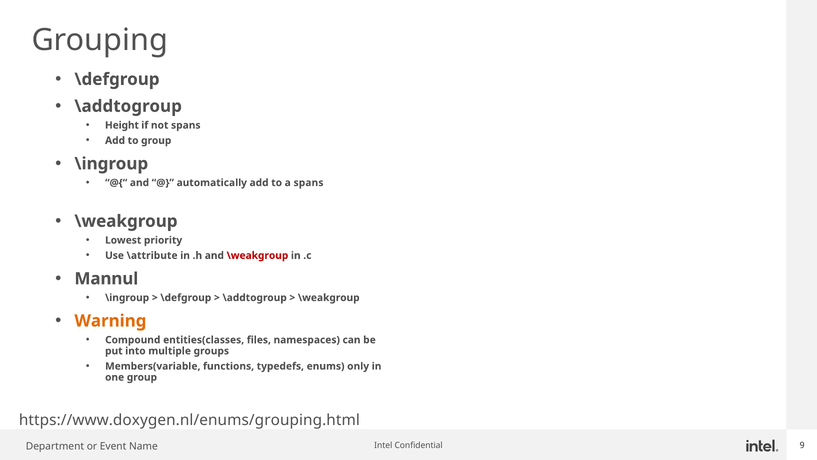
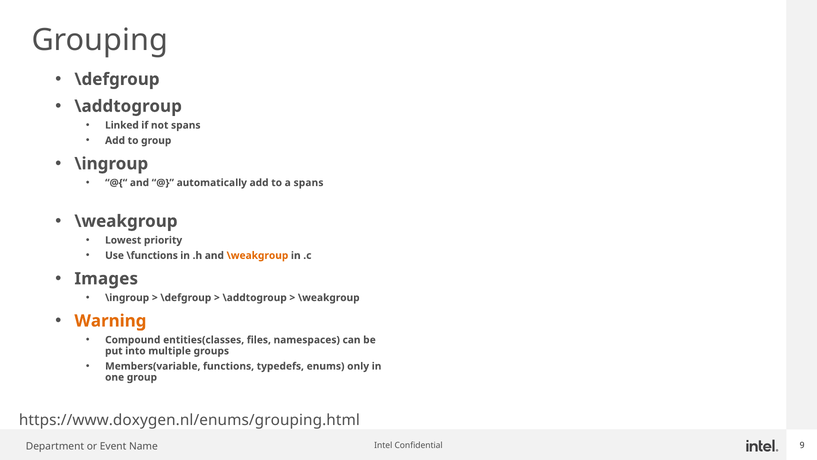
Height: Height -> Linked (122, 125)
\attribute: \attribute -> \functions (152, 255)
\weakgroup colour: red -> orange (257, 255)
Mannul: Mannul -> Images (106, 278)
